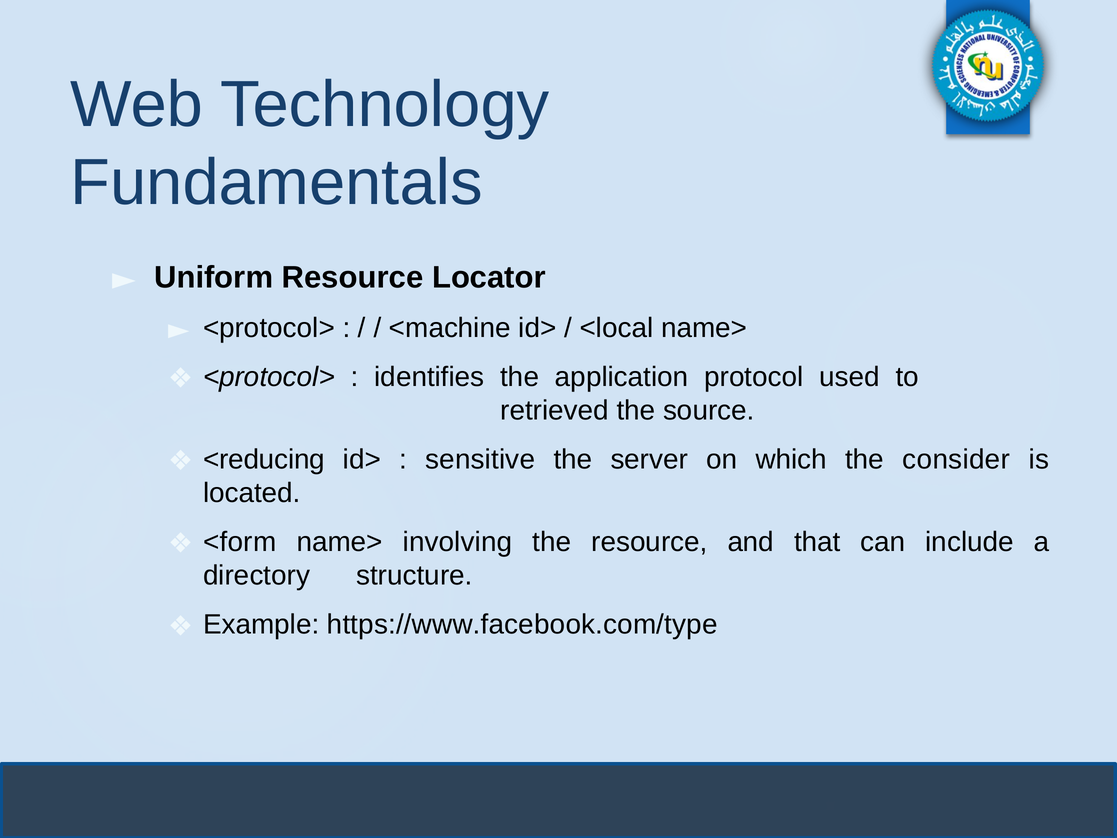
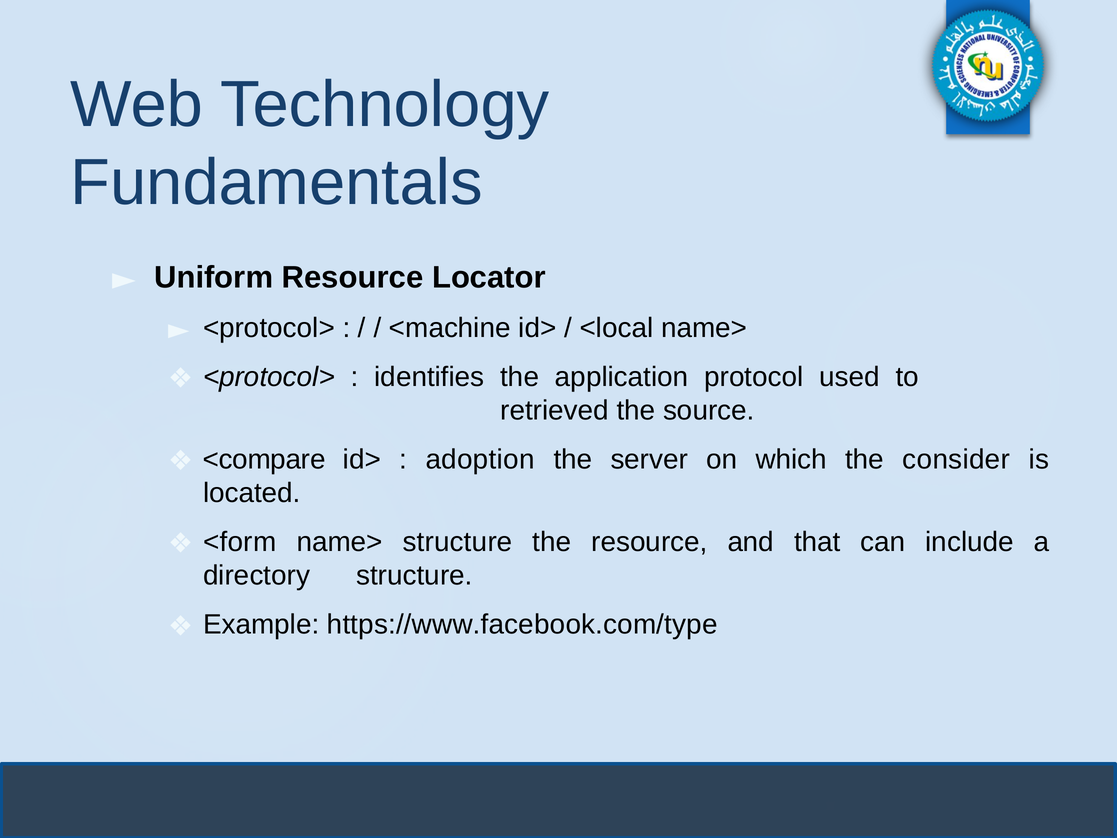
<reducing: <reducing -> <compare (264, 459)
sensitive: sensitive -> adoption (480, 459)
name> involving: involving -> structure (458, 542)
